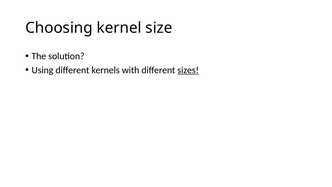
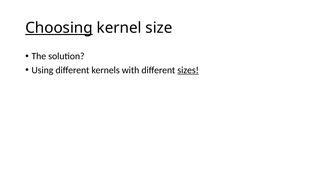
Choosing underline: none -> present (59, 28)
